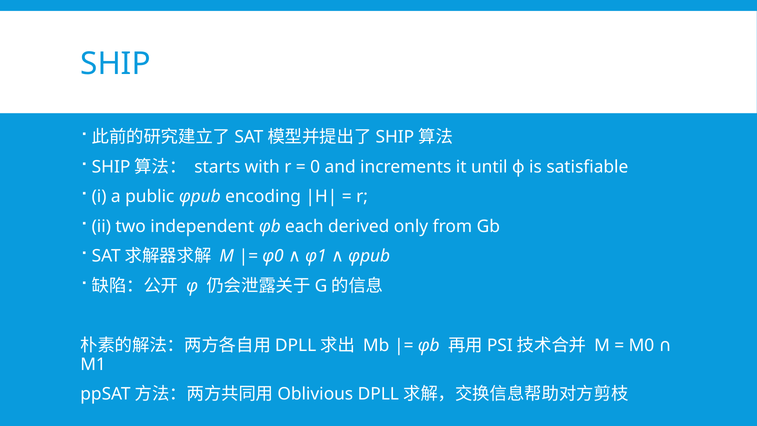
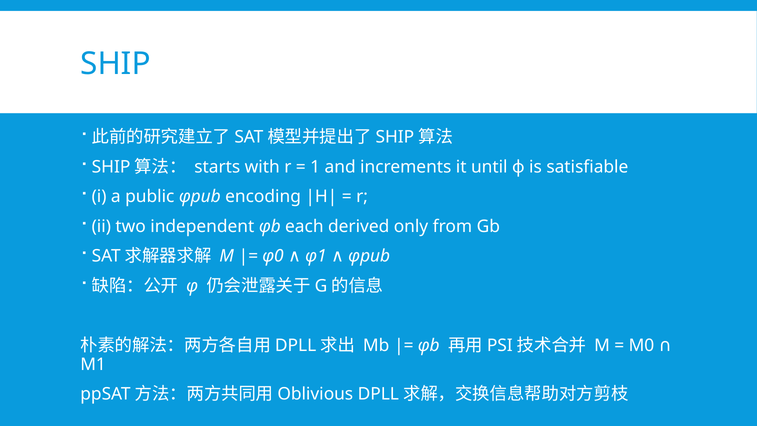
0: 0 -> 1 (315, 167)
